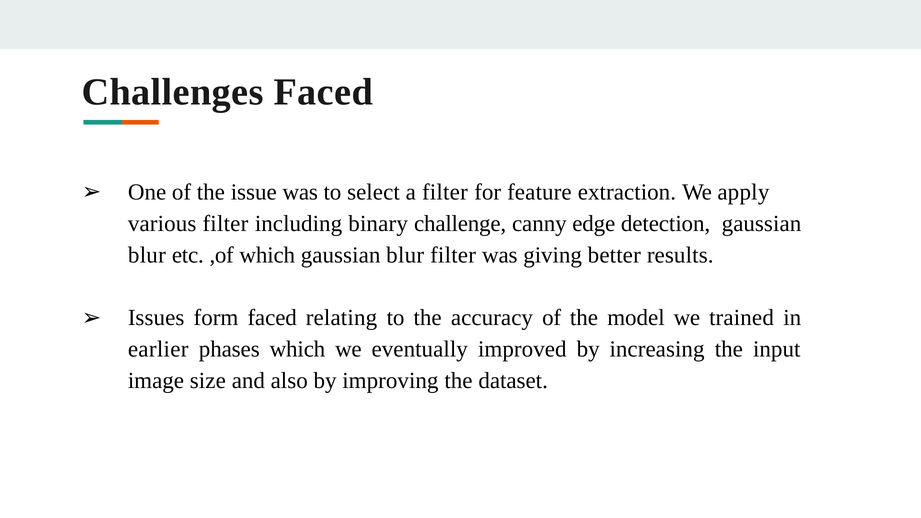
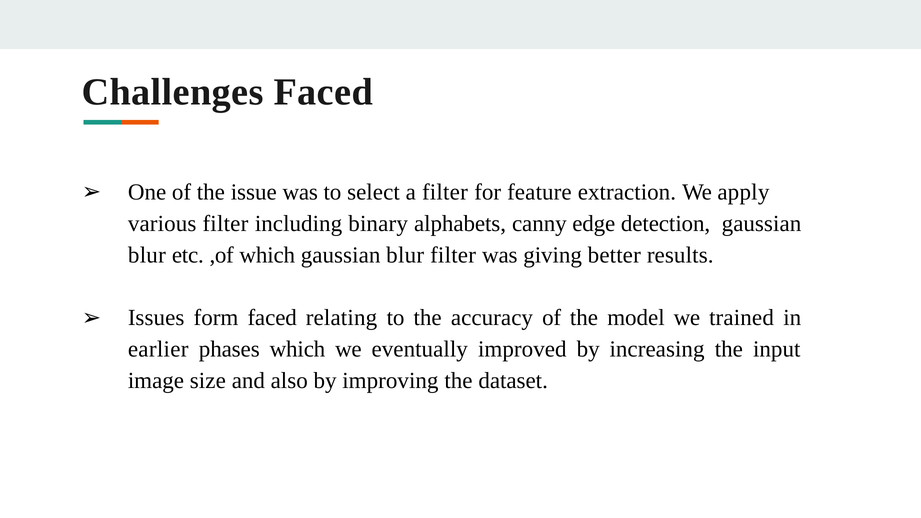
challenge: challenge -> alphabets (460, 224)
